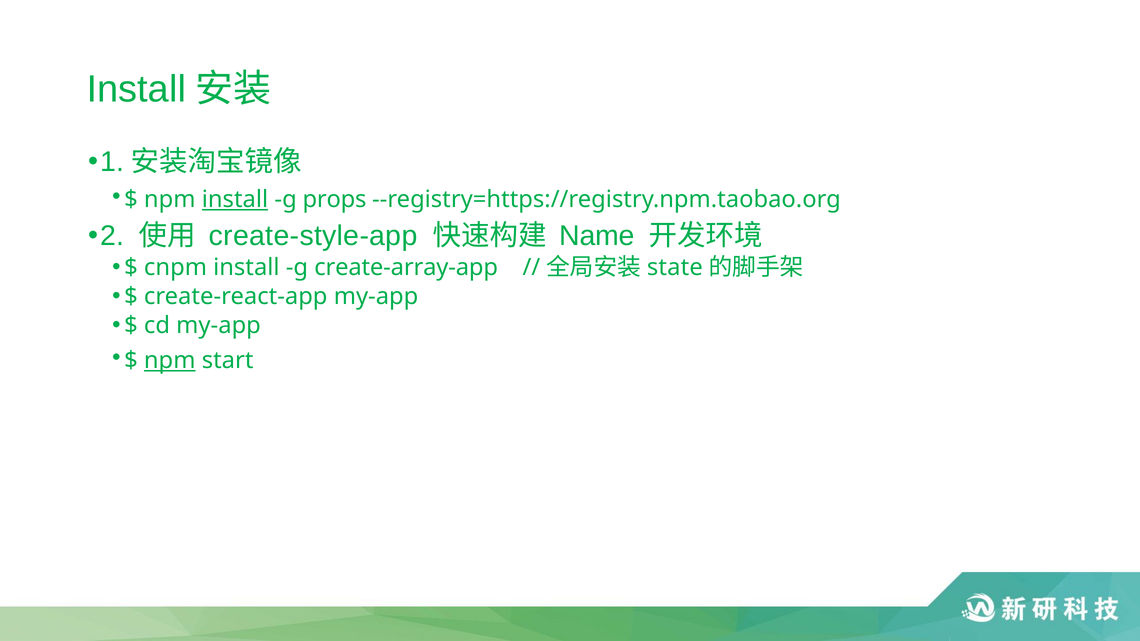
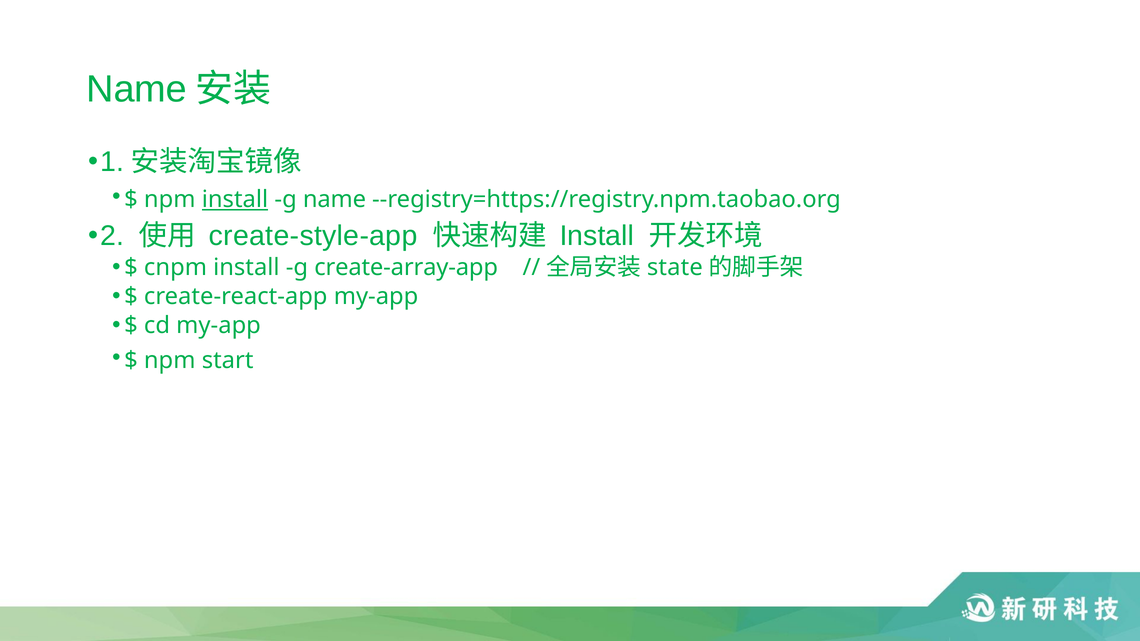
Install: Install -> Name (137, 89)
g props: props -> name (334, 200)
Name: Name -> Install (597, 236)
npm underline: present -> none (170, 361)
